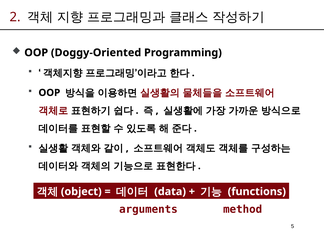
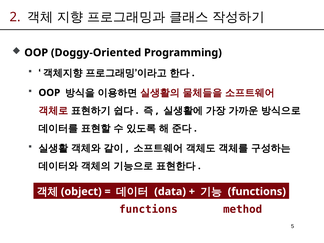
arguments: arguments -> functions (148, 209)
